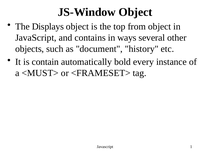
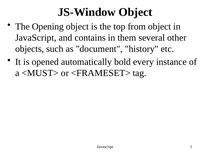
Displays: Displays -> Opening (48, 27)
ways: ways -> them (127, 38)
contain: contain -> opened (45, 62)
